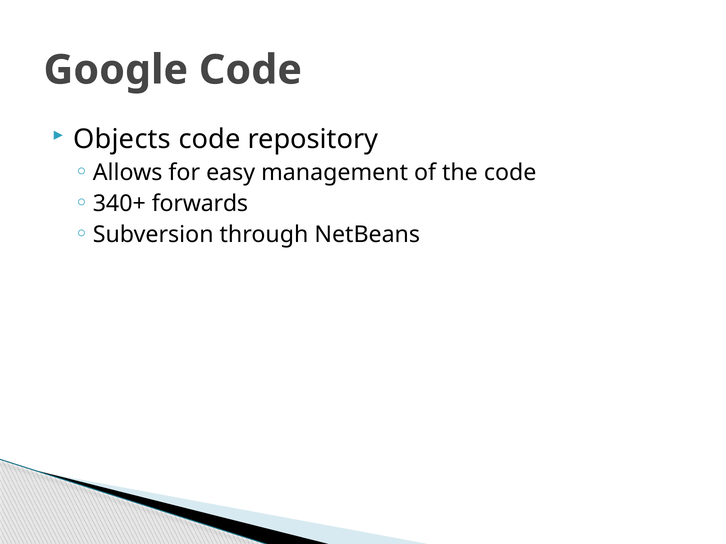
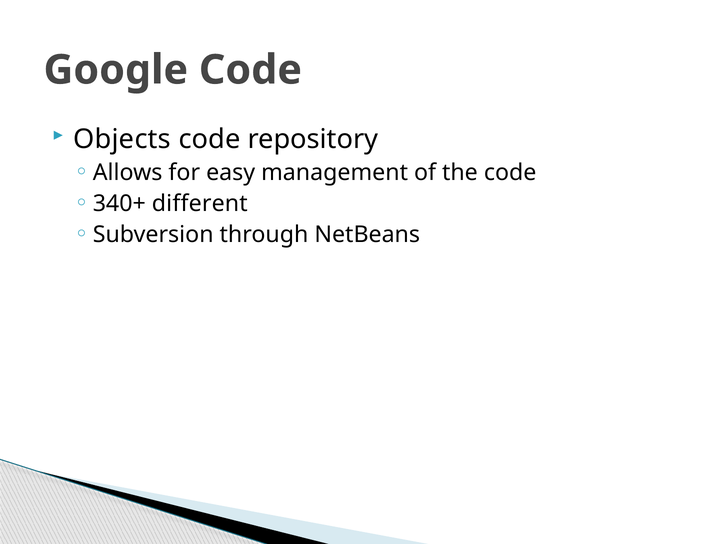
forwards: forwards -> different (200, 204)
